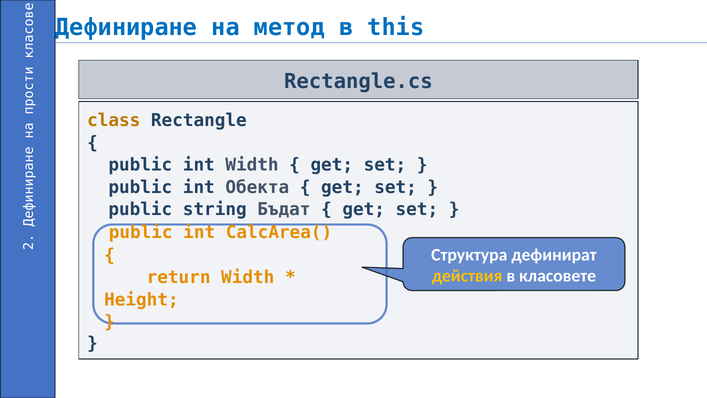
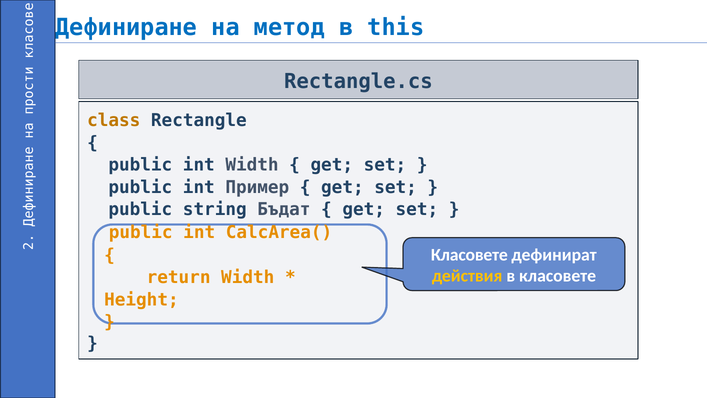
Обекта: Обекта -> Пример (257, 187)
Структура: Структура -> Класовете (469, 255)
